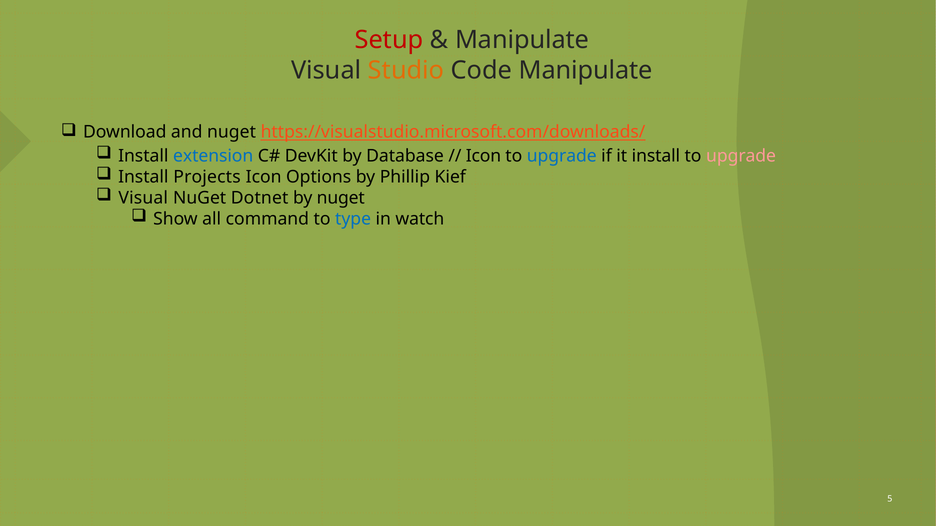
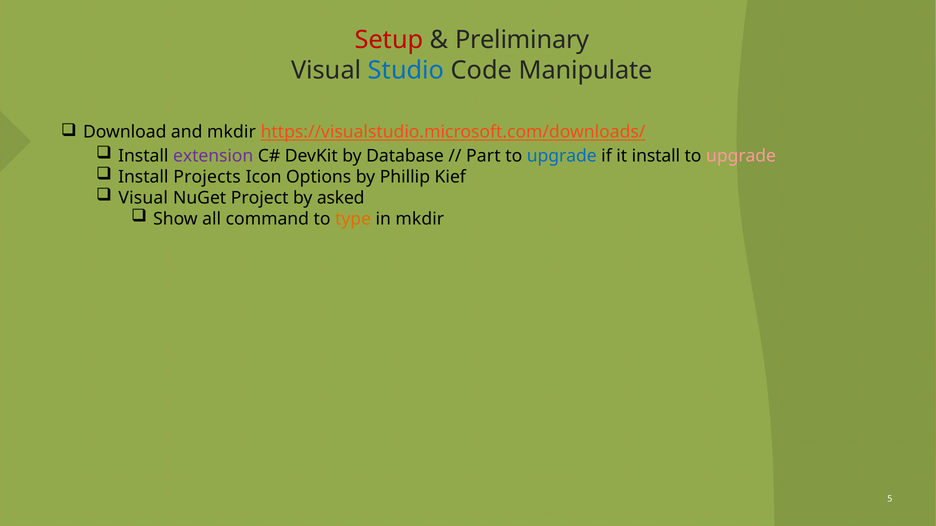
Manipulate: Manipulate -> Preliminary (522, 40)
Studio colour: orange -> blue (406, 70)
and nuget: nuget -> mkdir (231, 132)
extension colour: blue -> purple (213, 156)
Icon: Icon -> Part (483, 156)
Dotnet: Dotnet -> Project (260, 198)
by nuget: nuget -> asked (341, 198)
type colour: blue -> orange (353, 219)
in watch: watch -> mkdir (420, 219)
